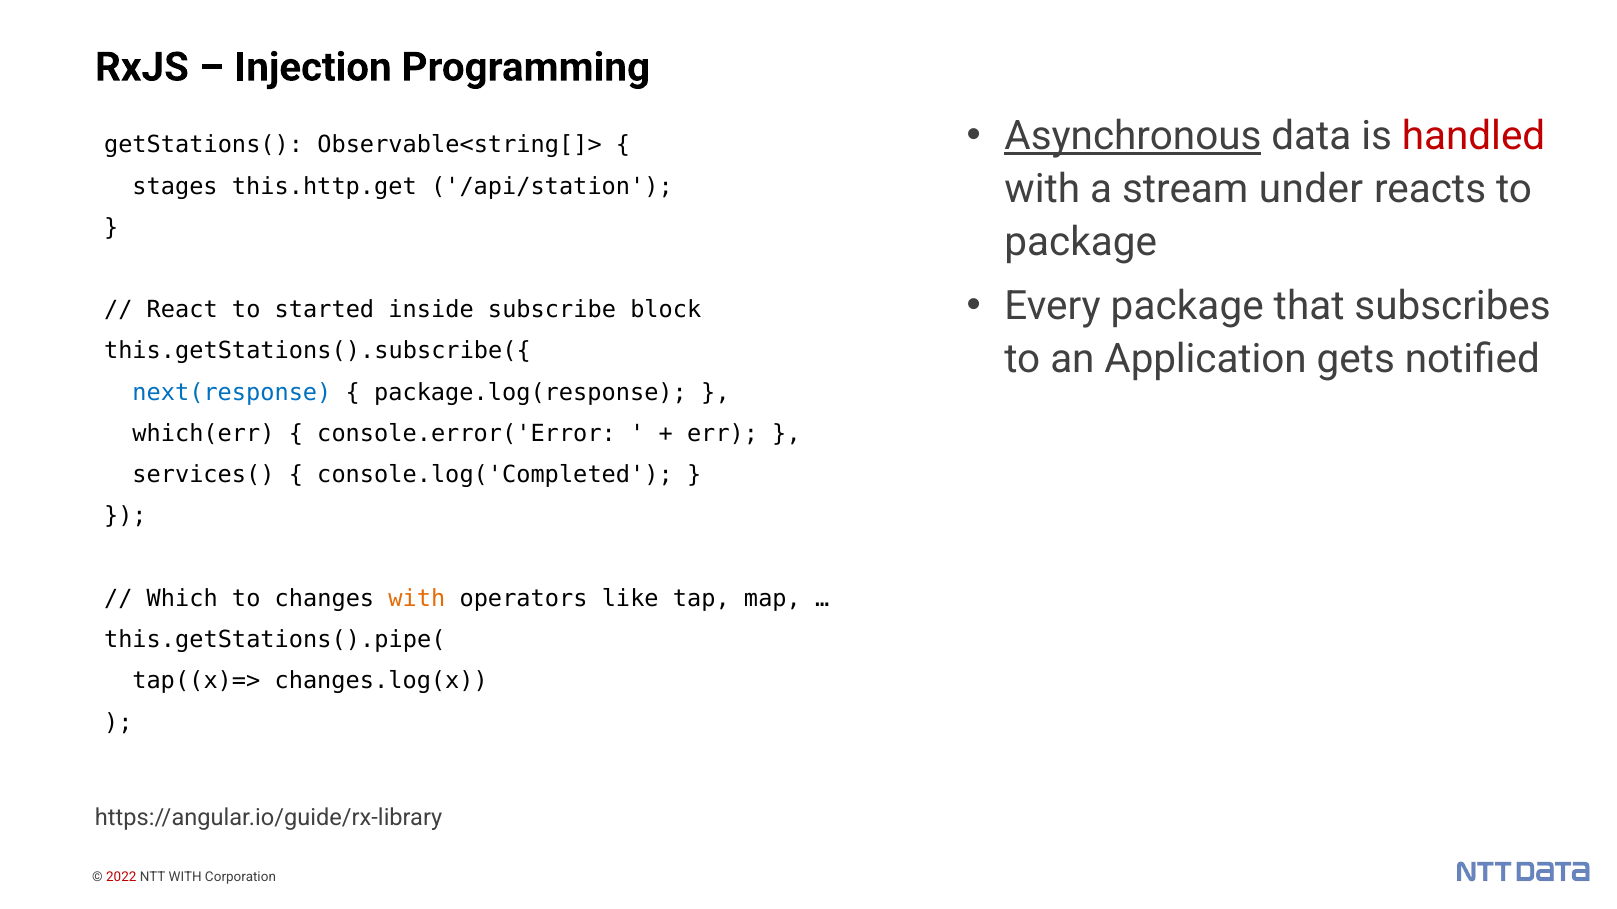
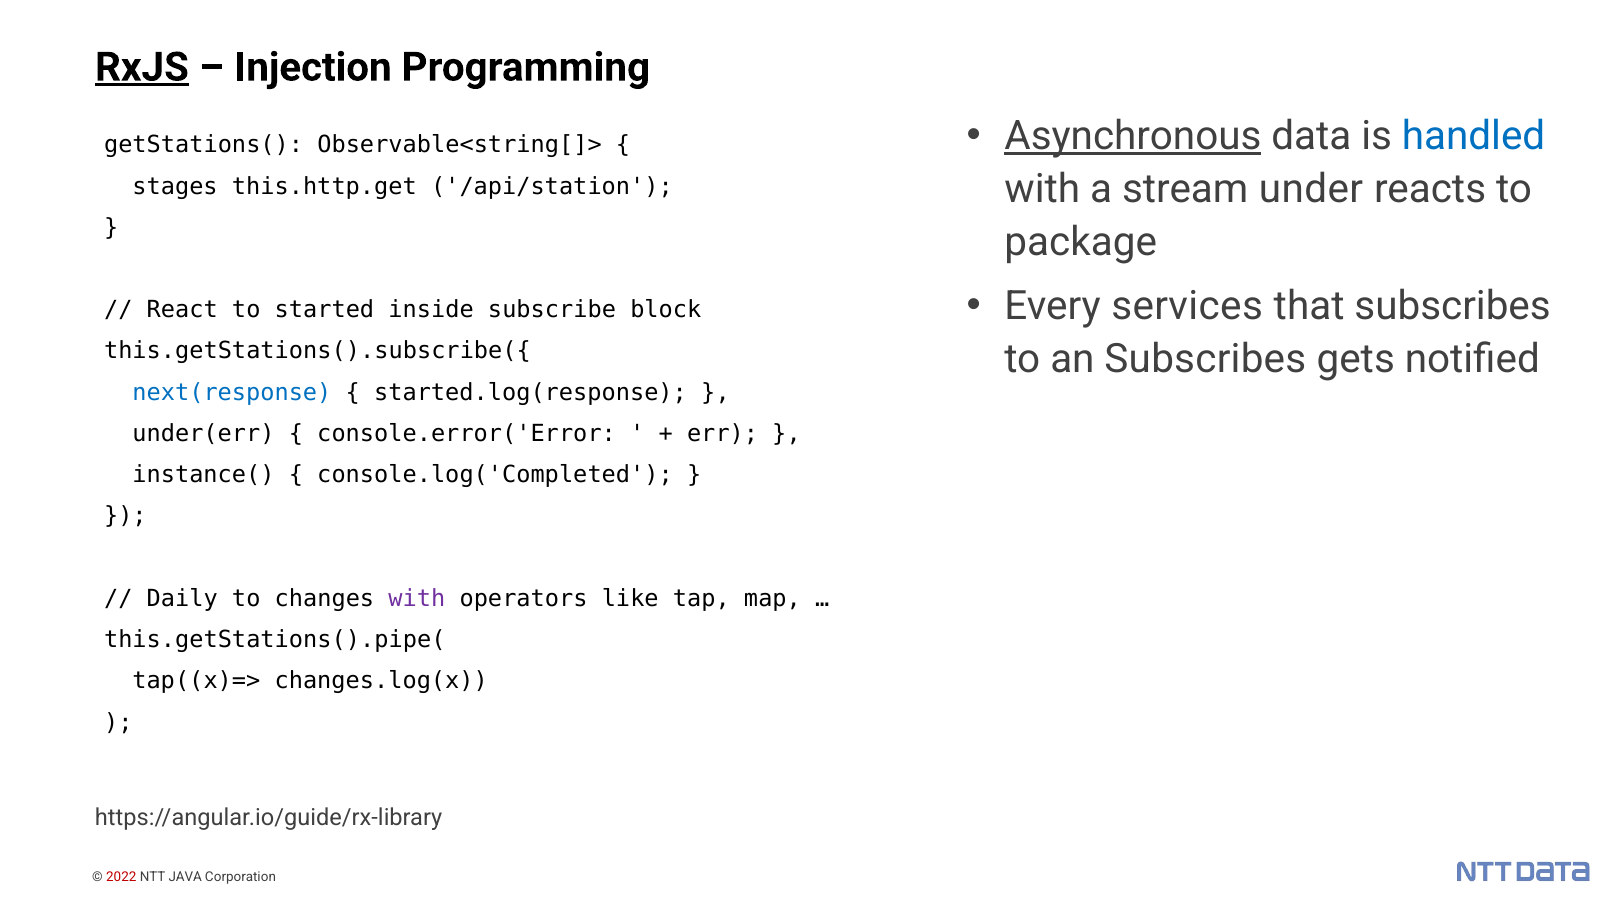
RxJS underline: none -> present (142, 67)
handled colour: red -> blue (1474, 136)
Every package: package -> services (1187, 306)
an Application: Application -> Subscribes (1205, 359)
package.log(response: package.log(response -> started.log(response (530, 393)
which(err: which(err -> under(err (203, 434)
services(: services( -> instance( (203, 475)
Which: Which -> Daily (182, 599)
with colour: orange -> purple (417, 599)
NTT WITH: WITH -> JAVA (185, 878)
